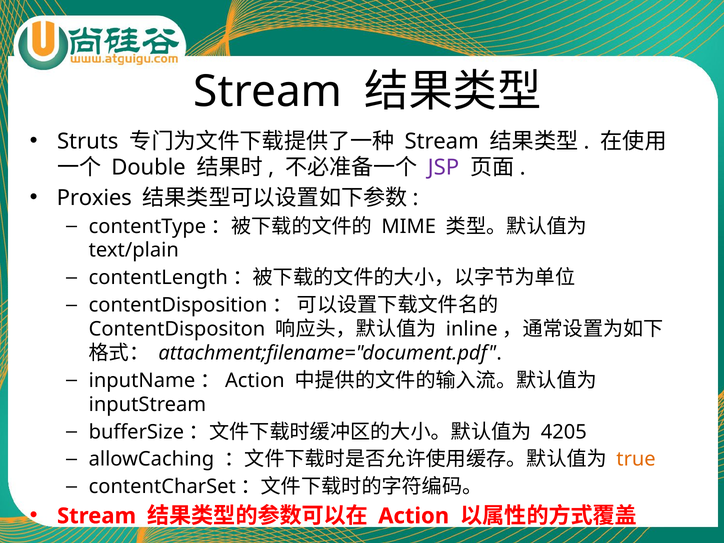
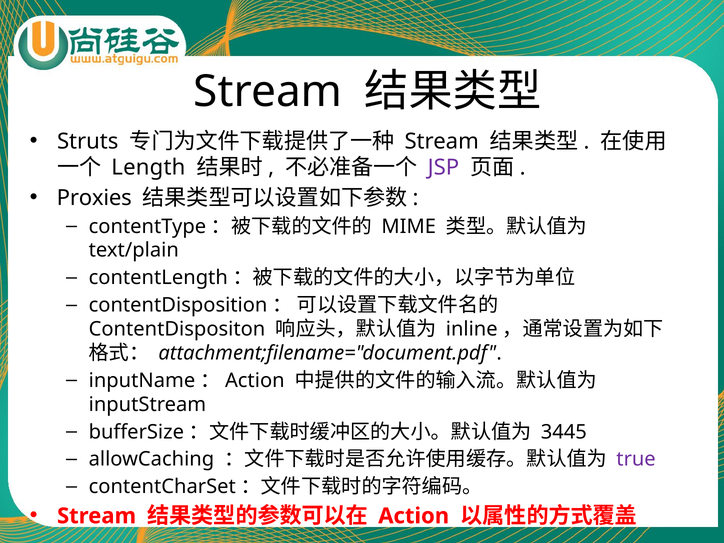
Double: Double -> Length (148, 168)
4205: 4205 -> 3445 (564, 432)
true colour: orange -> purple (636, 459)
